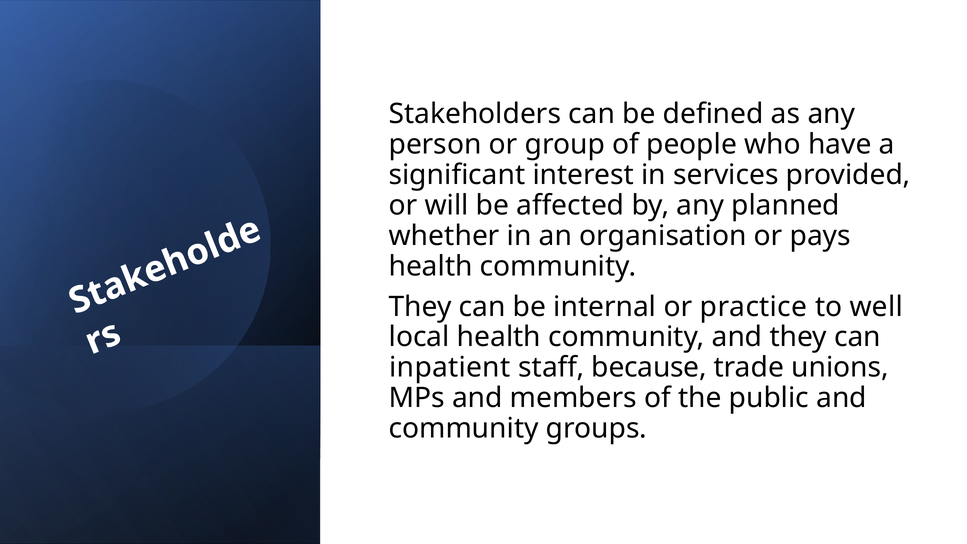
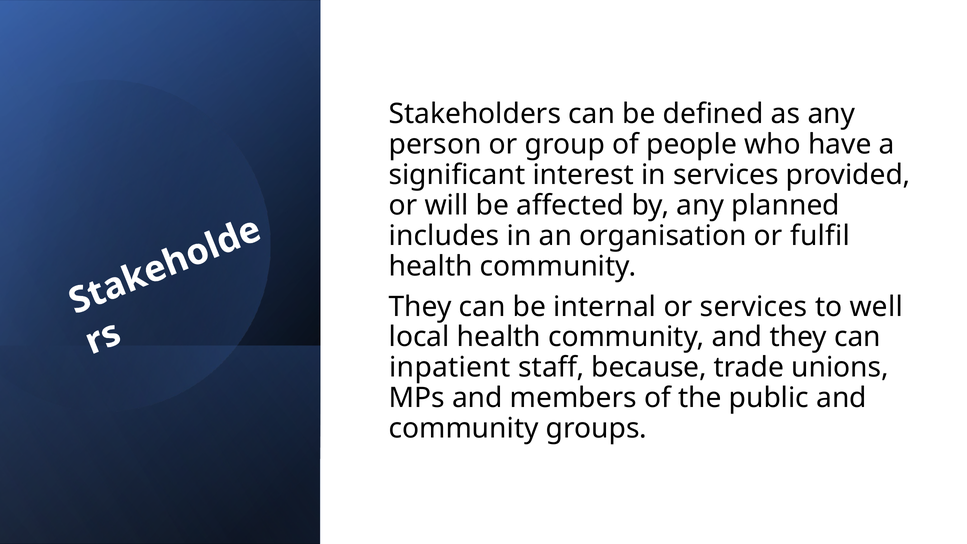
whether: whether -> includes (444, 236)
pays: pays -> fulfil (820, 236)
or practice: practice -> services (754, 307)
